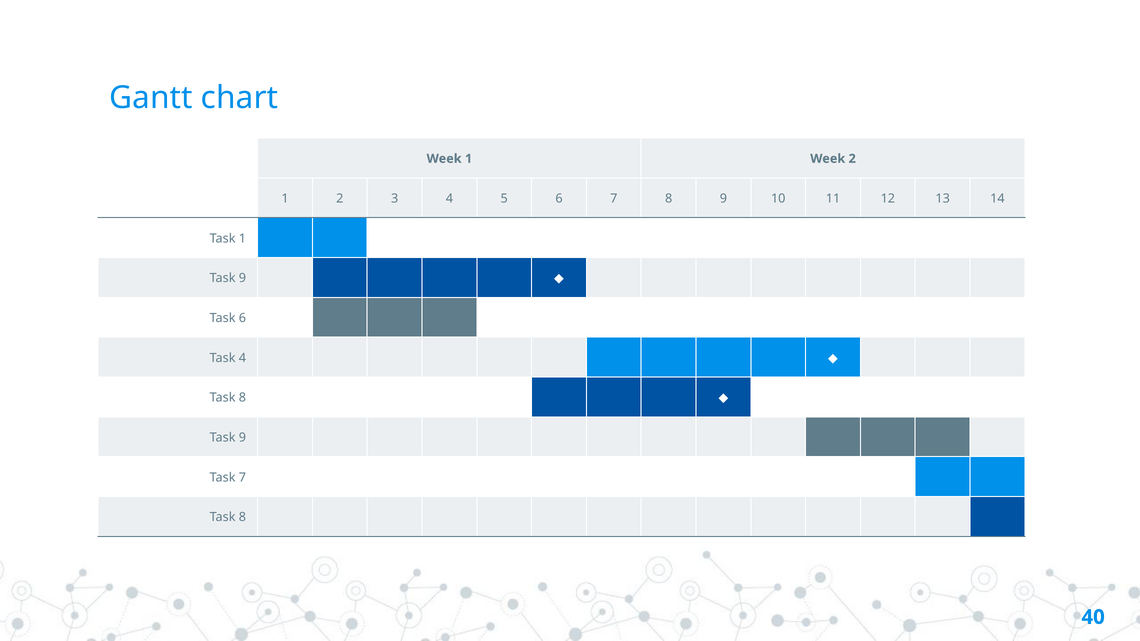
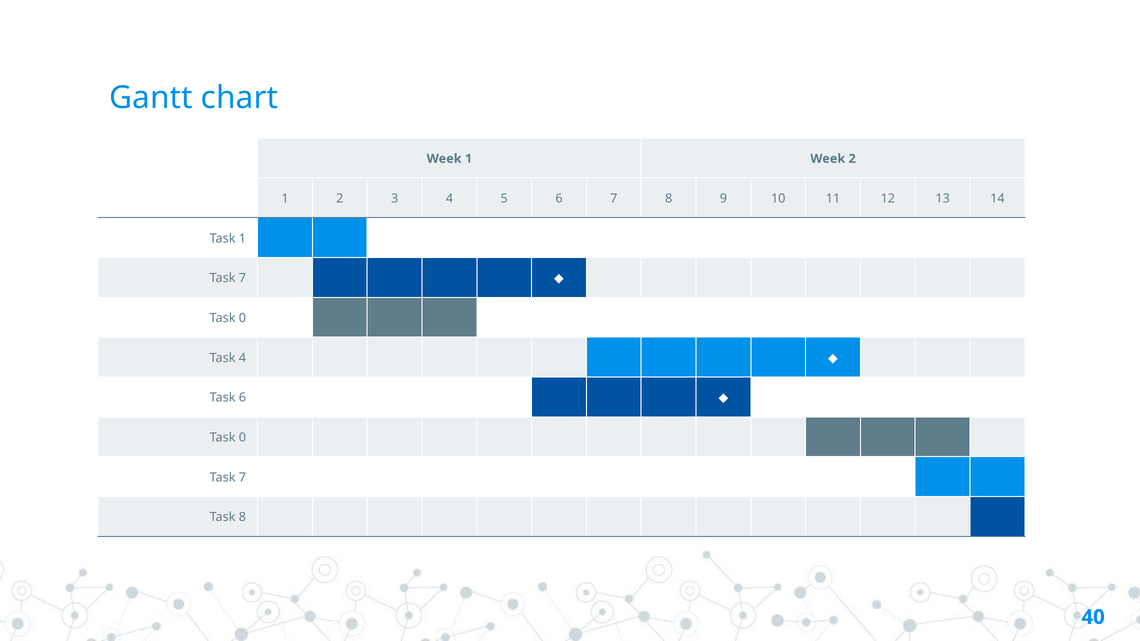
9: 9 -> 7 (242, 278)
6: 6 -> 0 (242, 318)
8: 8 -> 6 (242, 398)
9: 9 -> 0 (242, 438)
